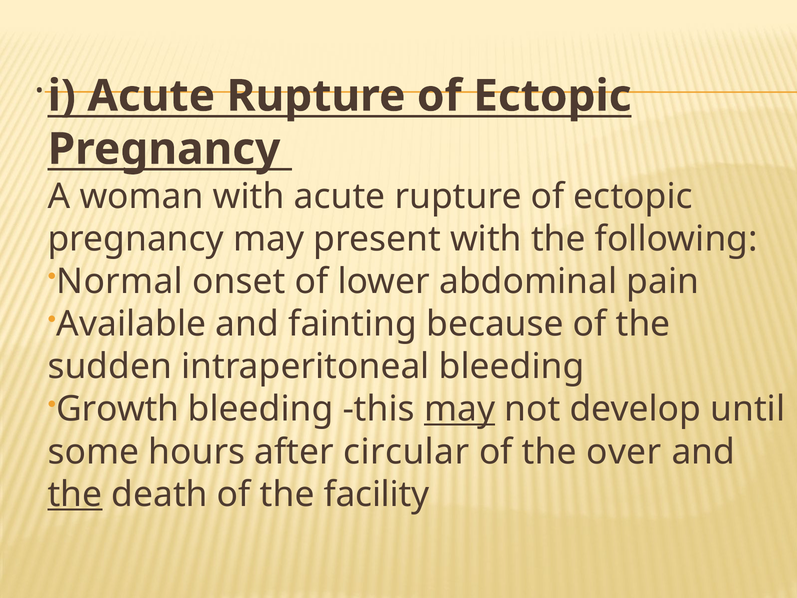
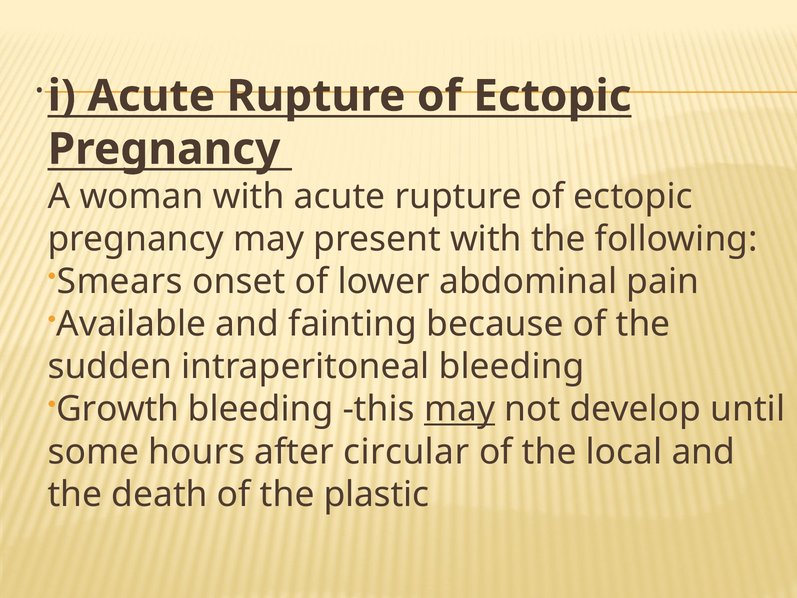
Normal: Normal -> Smears (120, 281)
over: over -> local (624, 452)
the underline: present -> none (75, 494)
facility: facility -> plastic (376, 494)
